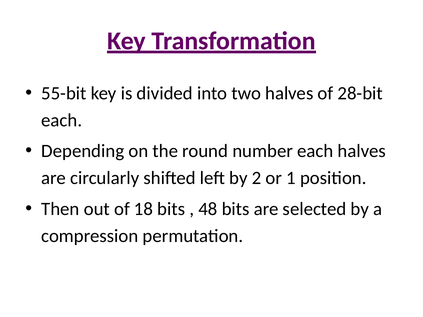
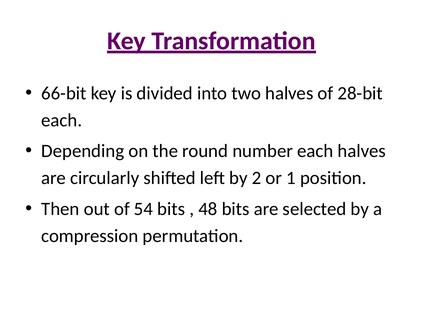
55-bit: 55-bit -> 66-bit (64, 93)
18: 18 -> 54 (144, 209)
